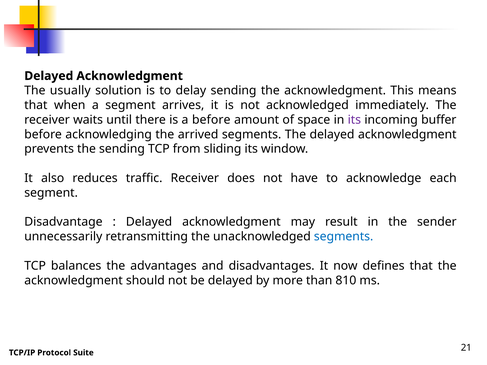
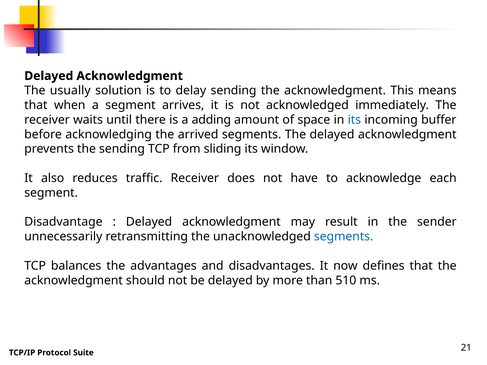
a before: before -> adding (211, 120)
its colour: purple -> blue (354, 120)
810: 810 -> 510 (346, 281)
